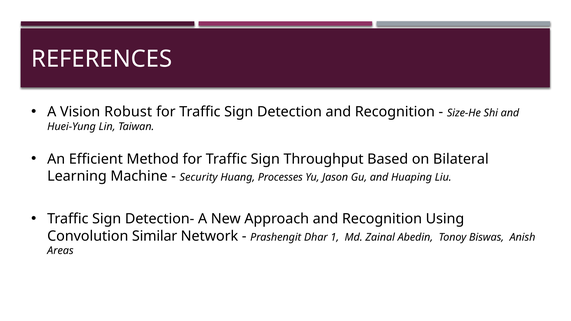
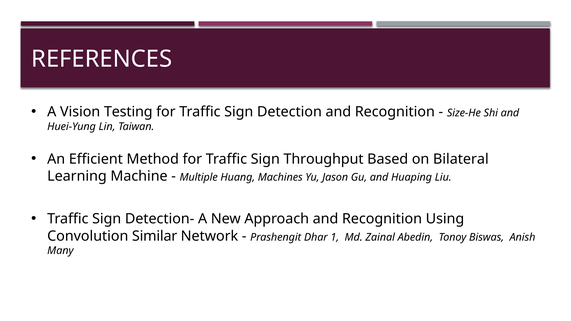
Robust: Robust -> Testing (128, 112)
Security: Security -> Multiple (199, 177)
Processes: Processes -> Machines (280, 177)
Areas: Areas -> Many (60, 251)
